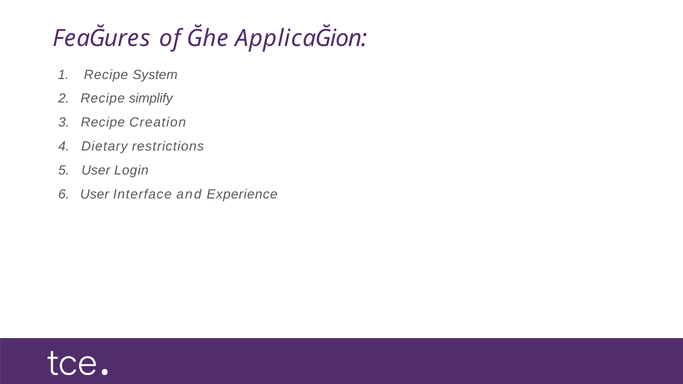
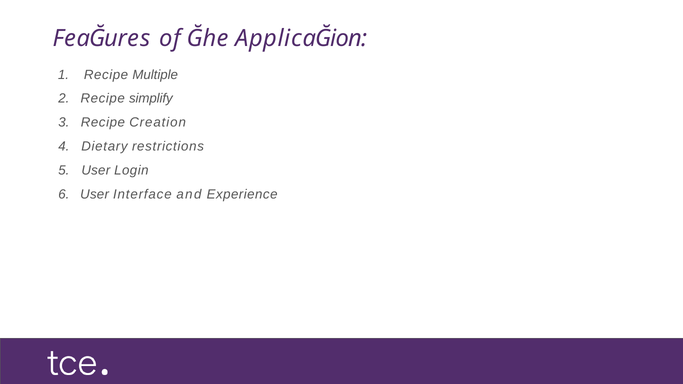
System: System -> Multiple (155, 75)
